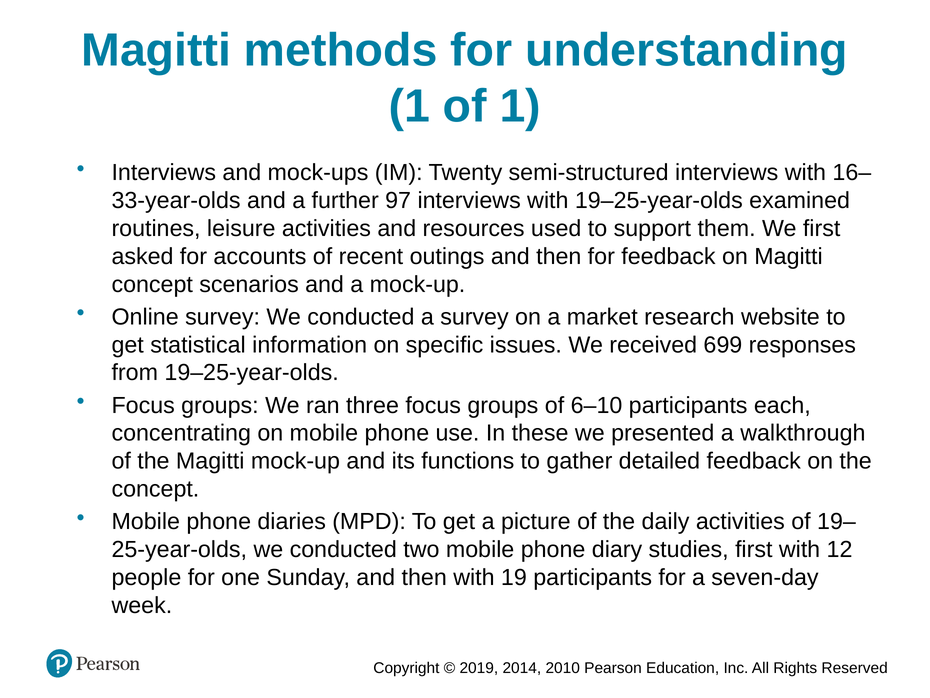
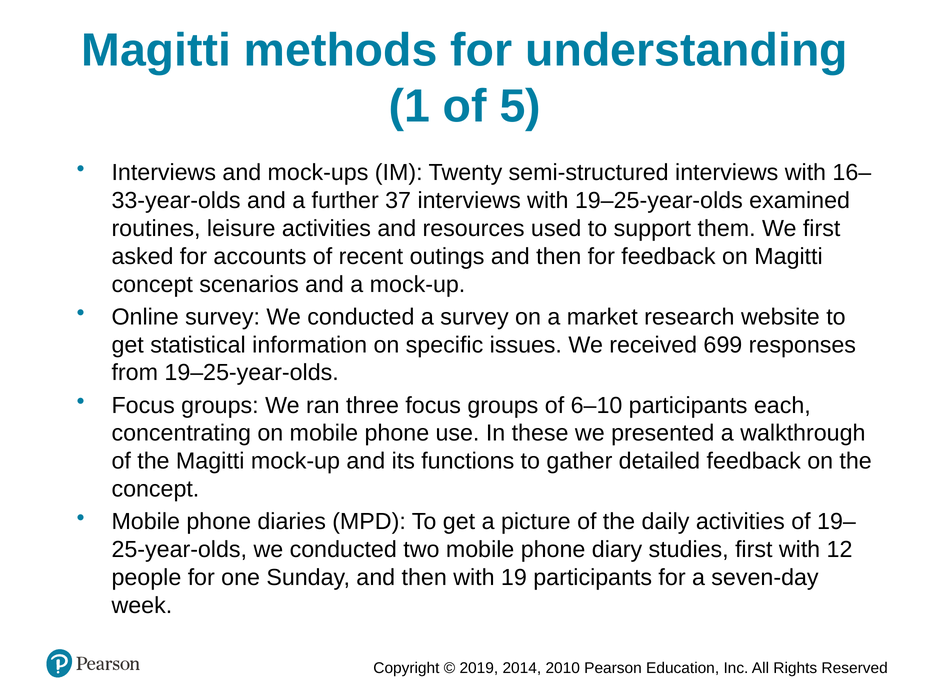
of 1: 1 -> 5 (520, 106)
97: 97 -> 37 (398, 200)
